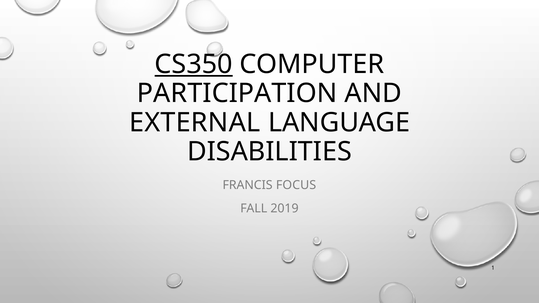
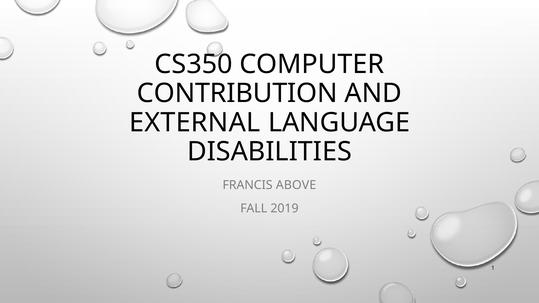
CS350 underline: present -> none (194, 64)
PARTICIPATION: PARTICIPATION -> CONTRIBUTION (237, 93)
FOCUS: FOCUS -> ABOVE (296, 185)
